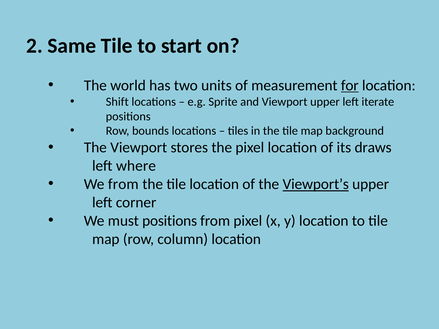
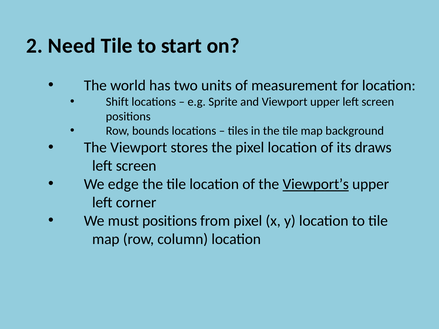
Same: Same -> Need (72, 46)
for underline: present -> none (350, 86)
upper left iterate: iterate -> screen (378, 102)
where: where -> screen (136, 166)
We from: from -> edge (123, 184)
